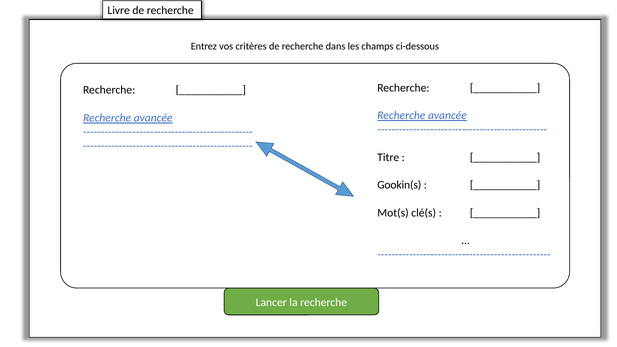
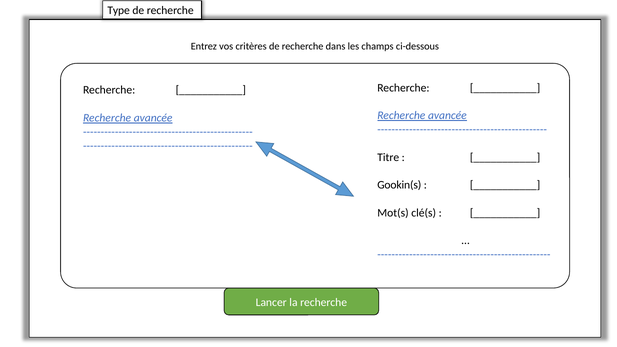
Livre: Livre -> Type (119, 11)
